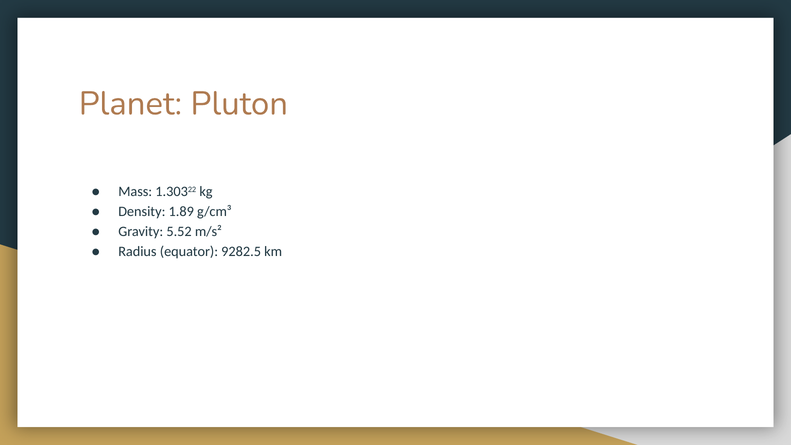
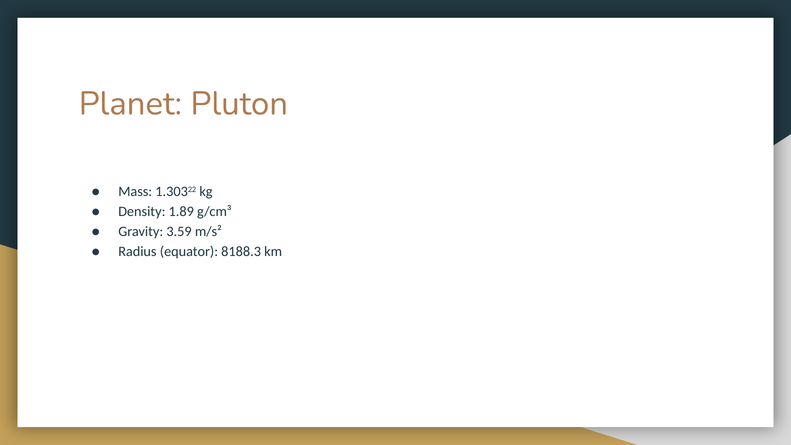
5.52: 5.52 -> 3.59 (179, 232)
9282.5: 9282.5 -> 8188.3 (241, 252)
